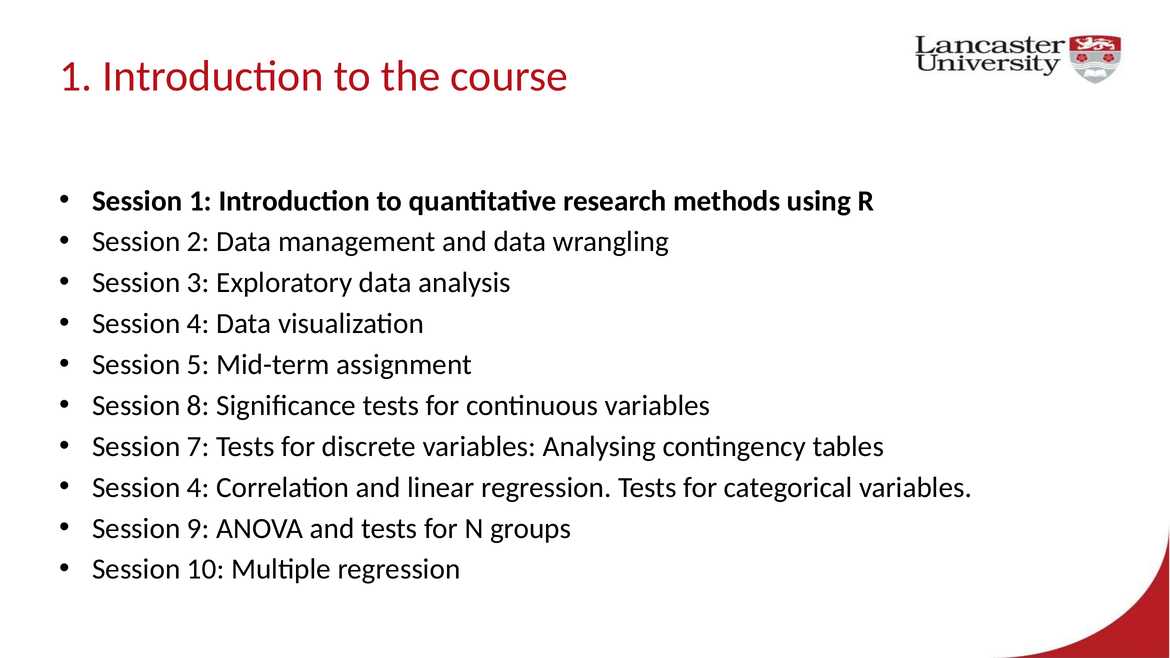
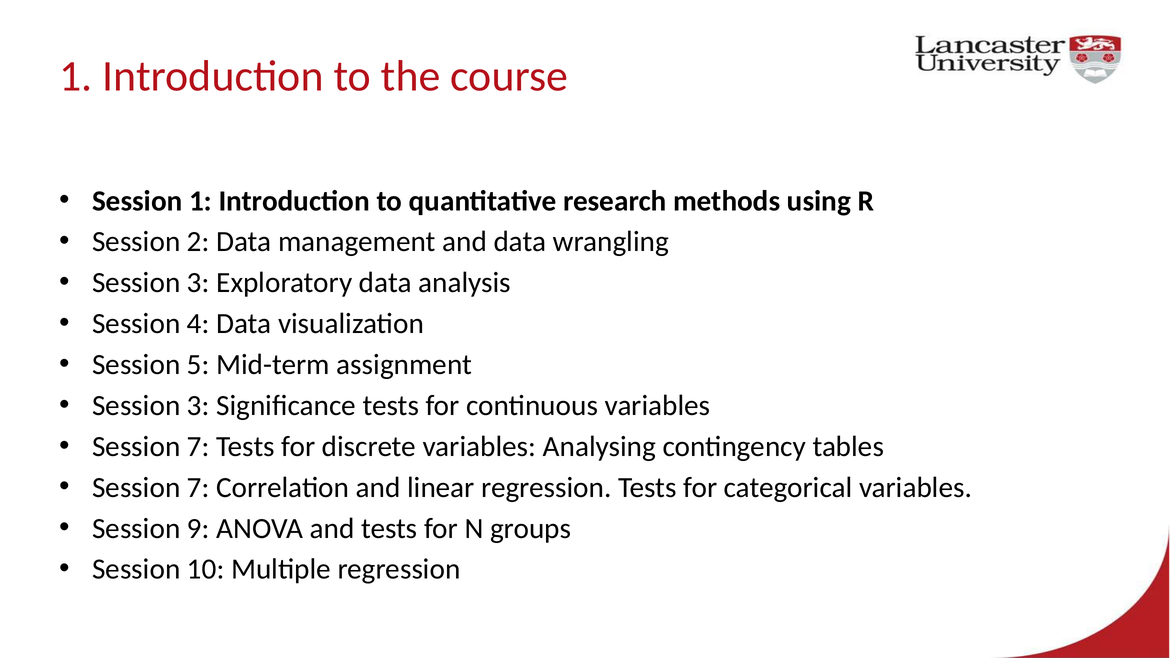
8: 8 -> 3 (198, 406)
4: 4 -> 7 (198, 488)
